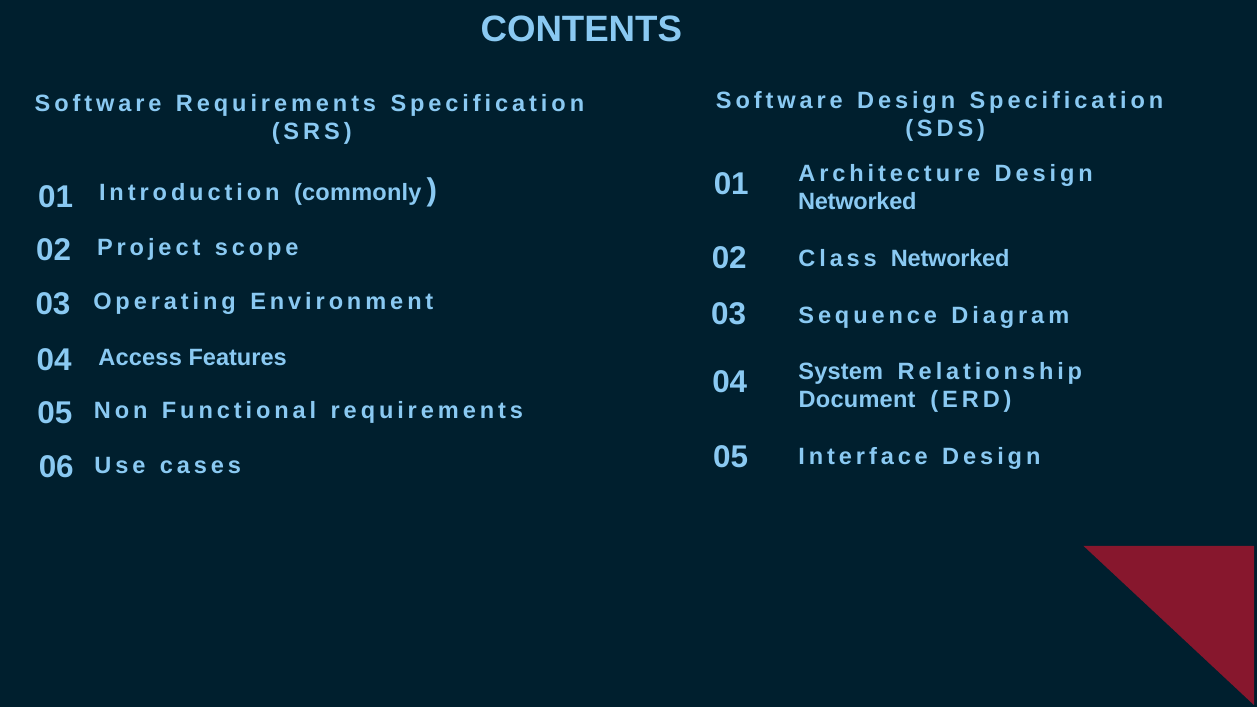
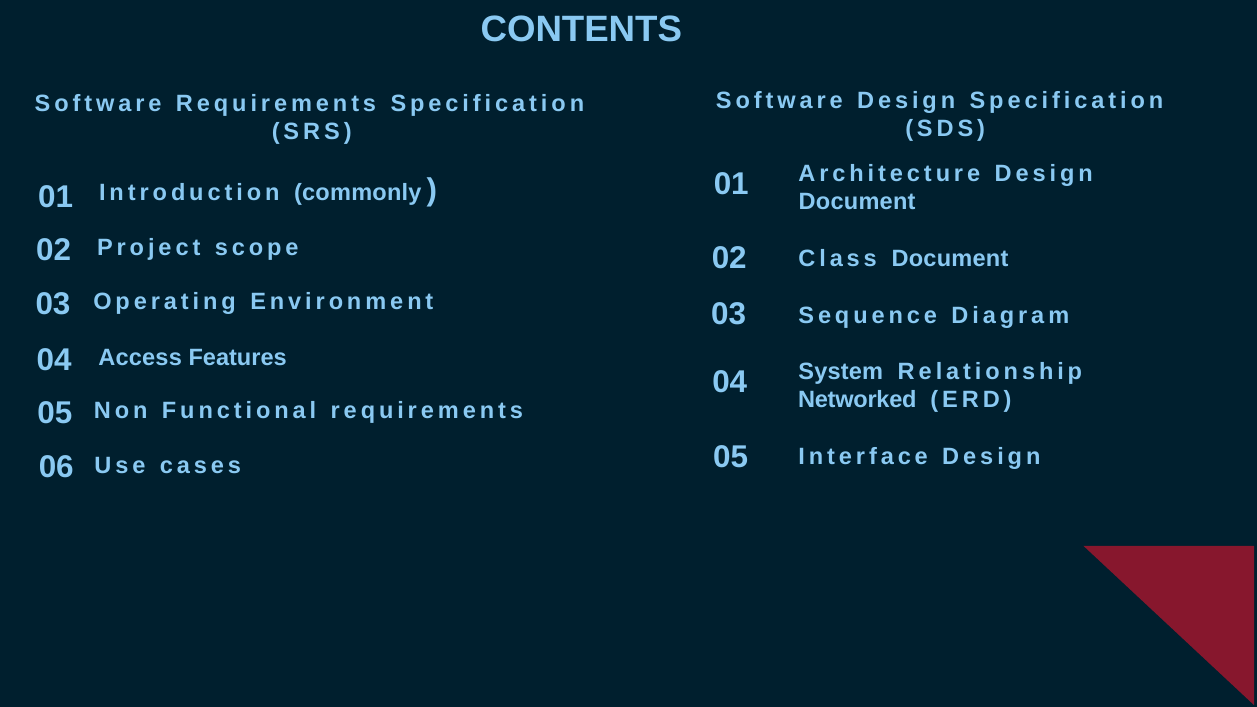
Networked: Networked -> Document (857, 202)
Class Networked: Networked -> Document (950, 259)
Document: Document -> Networked (857, 400)
